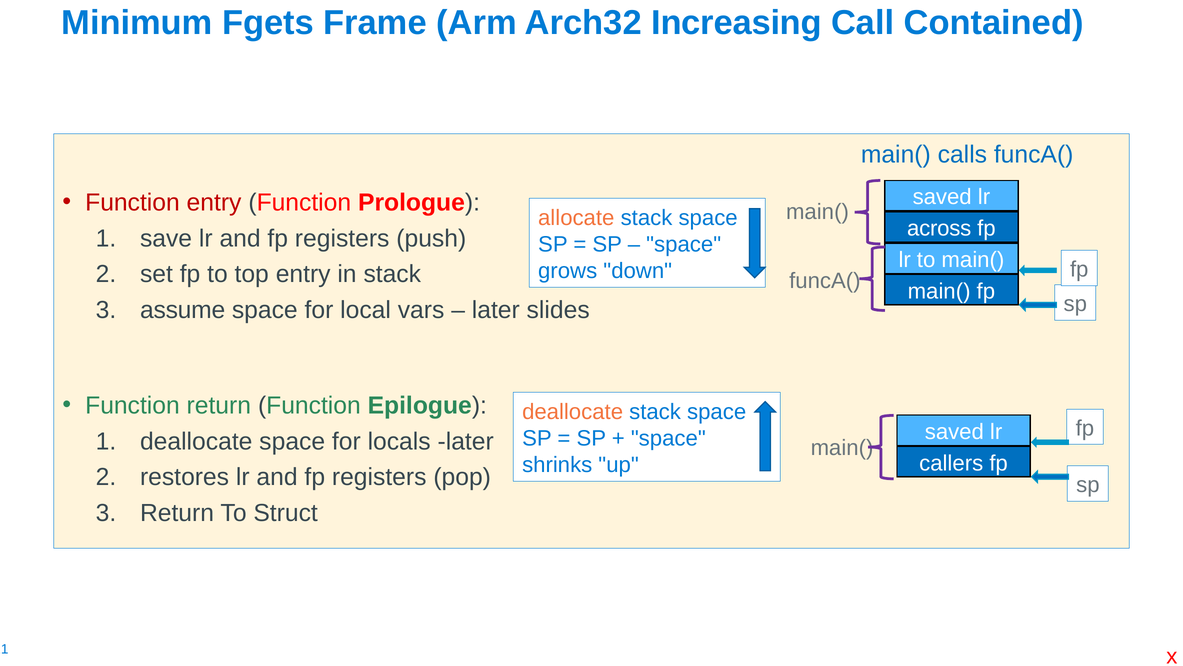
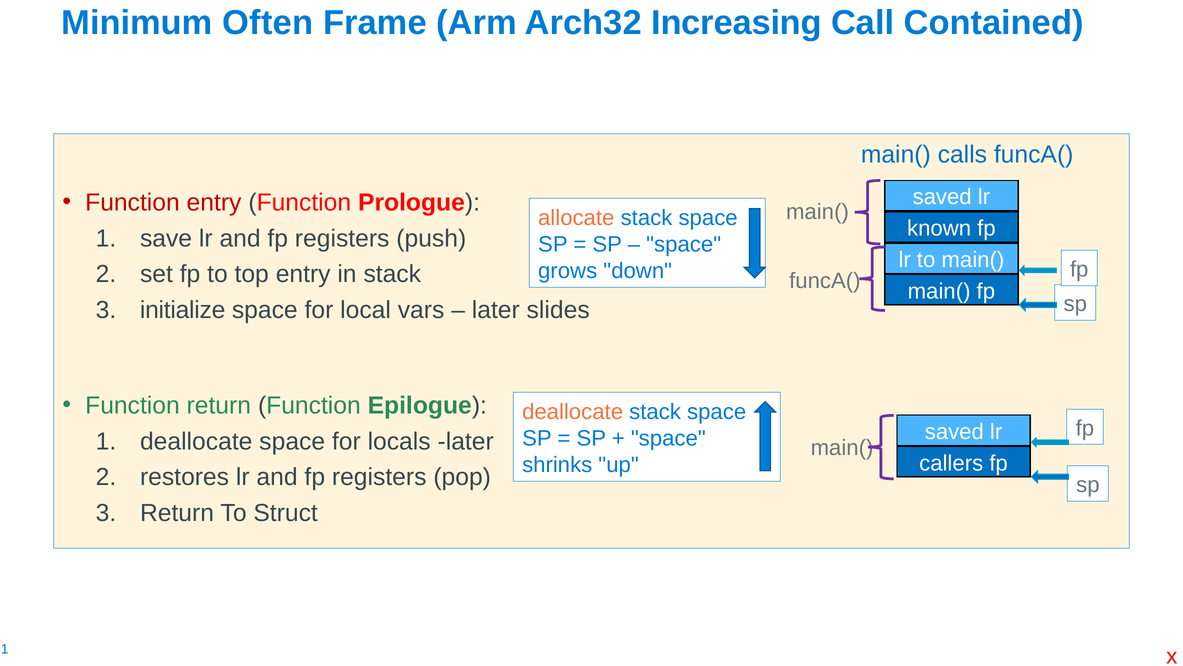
Fgets: Fgets -> Often (268, 23)
across: across -> known (939, 228)
assume: assume -> initialize (183, 310)
